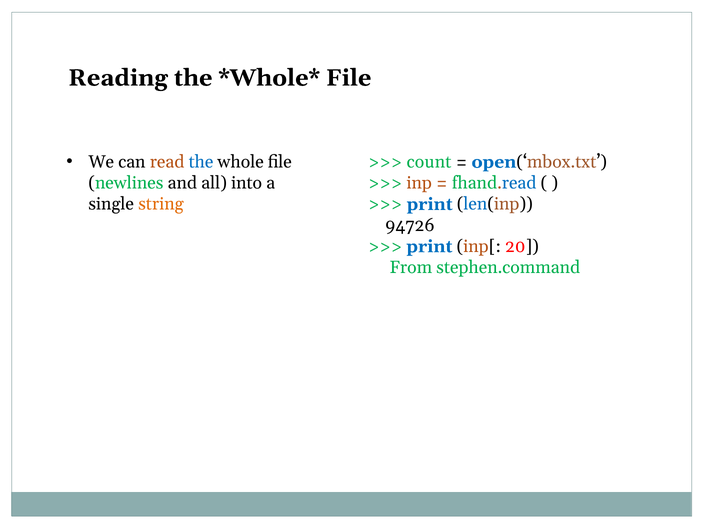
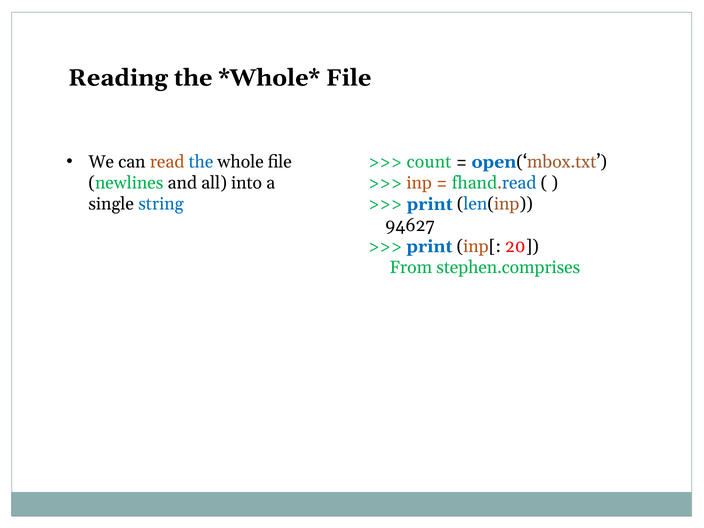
string colour: orange -> blue (161, 204)
94726: 94726 -> 94627 (410, 225)
stephen.command: stephen.command -> stephen.comprises (508, 268)
